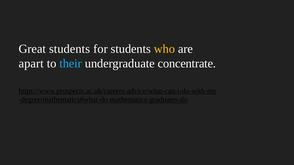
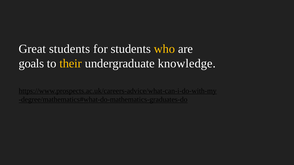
apart: apart -> goals (31, 64)
their colour: light blue -> yellow (71, 64)
concentrate: concentrate -> knowledge (187, 64)
